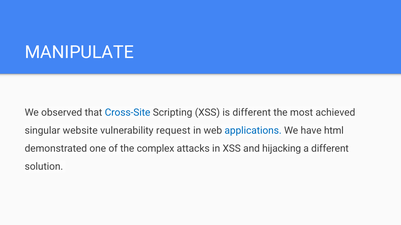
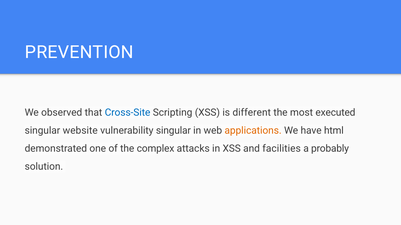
MANIPULATE: MANIPULATE -> PREVENTION (79, 53)
achieved: achieved -> executed (335, 113)
vulnerability request: request -> singular (173, 131)
applications colour: blue -> orange (253, 131)
hijacking: hijacking -> facilities (282, 149)
a different: different -> probably (330, 149)
